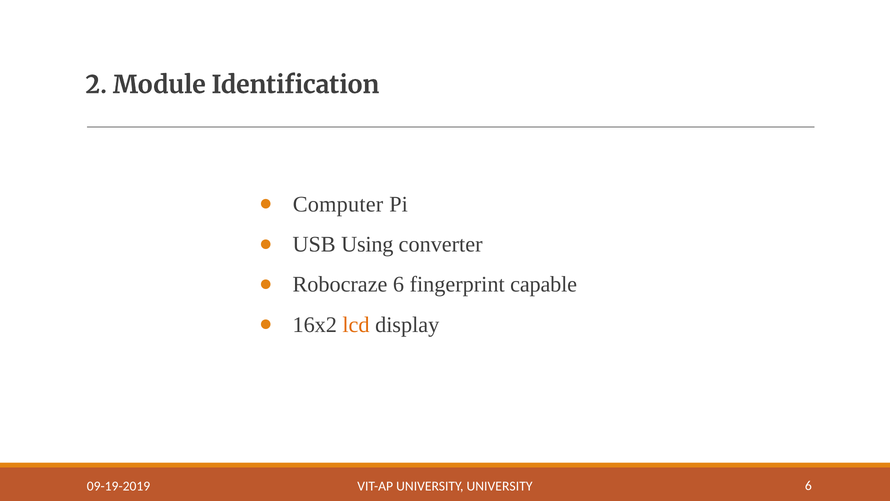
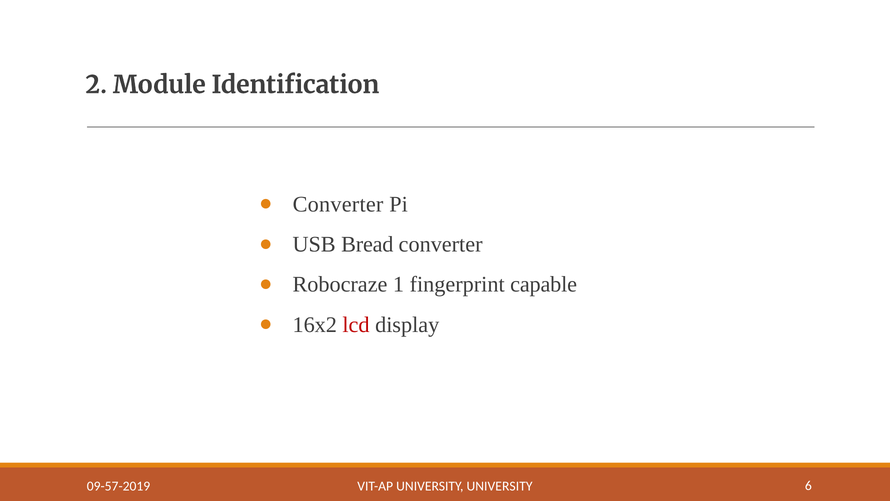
Computer: Computer -> Converter (338, 204)
Using: Using -> Bread (367, 244)
Robocraze 6: 6 -> 1 (399, 284)
lcd colour: orange -> red (356, 324)
09-19-2019: 09-19-2019 -> 09-57-2019 (119, 486)
